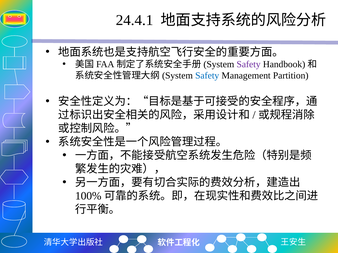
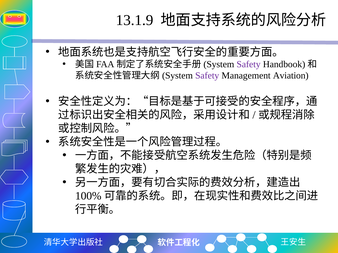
24.4.1: 24.4.1 -> 13.1.9 (135, 20)
Safety colour: blue -> purple (207, 76)
Partition: Partition -> Aviation (291, 76)
